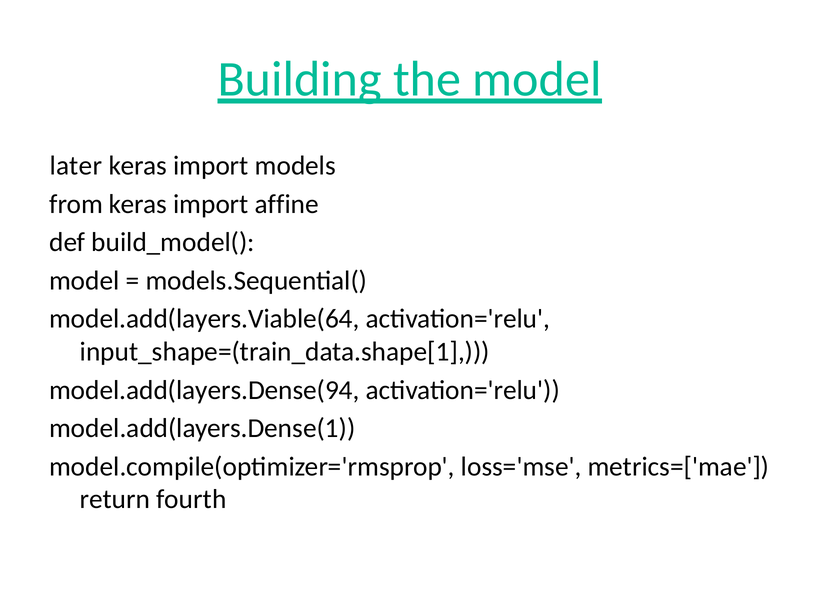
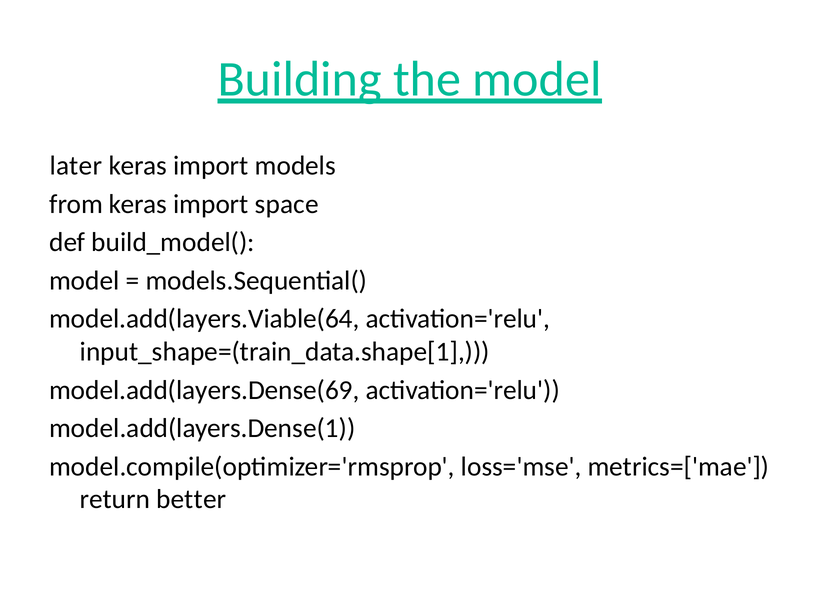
affine: affine -> space (287, 204)
model.add(layers.Dense(94: model.add(layers.Dense(94 -> model.add(layers.Dense(69 (204, 390)
fourth: fourth -> better (191, 499)
